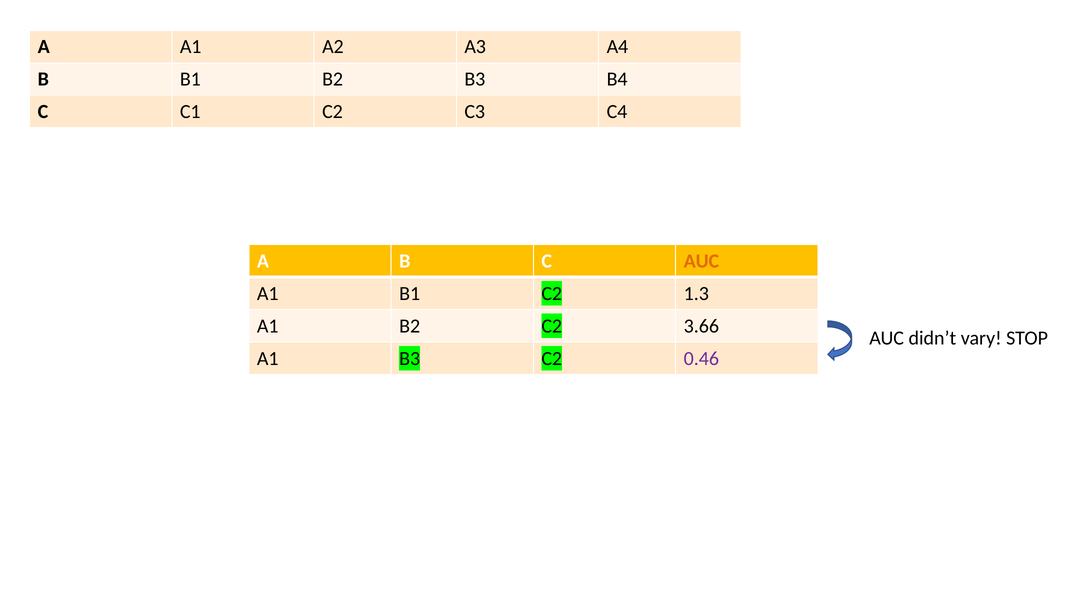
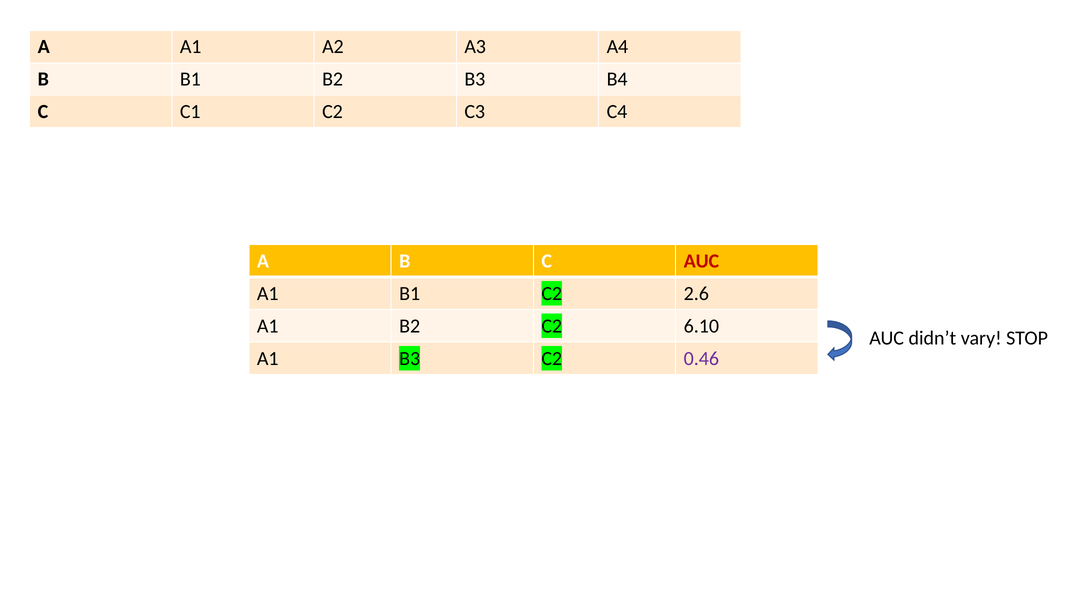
AUC colour: orange -> red (701, 261)
1.3: 1.3 -> 2.6 (696, 294)
3.66: 3.66 -> 6.10 (701, 326)
